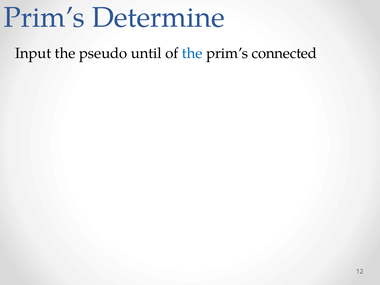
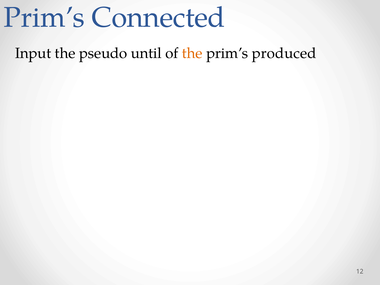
Determine: Determine -> Connected (158, 17)
the colour: blue -> orange (192, 53)
connected: connected -> produced (284, 53)
